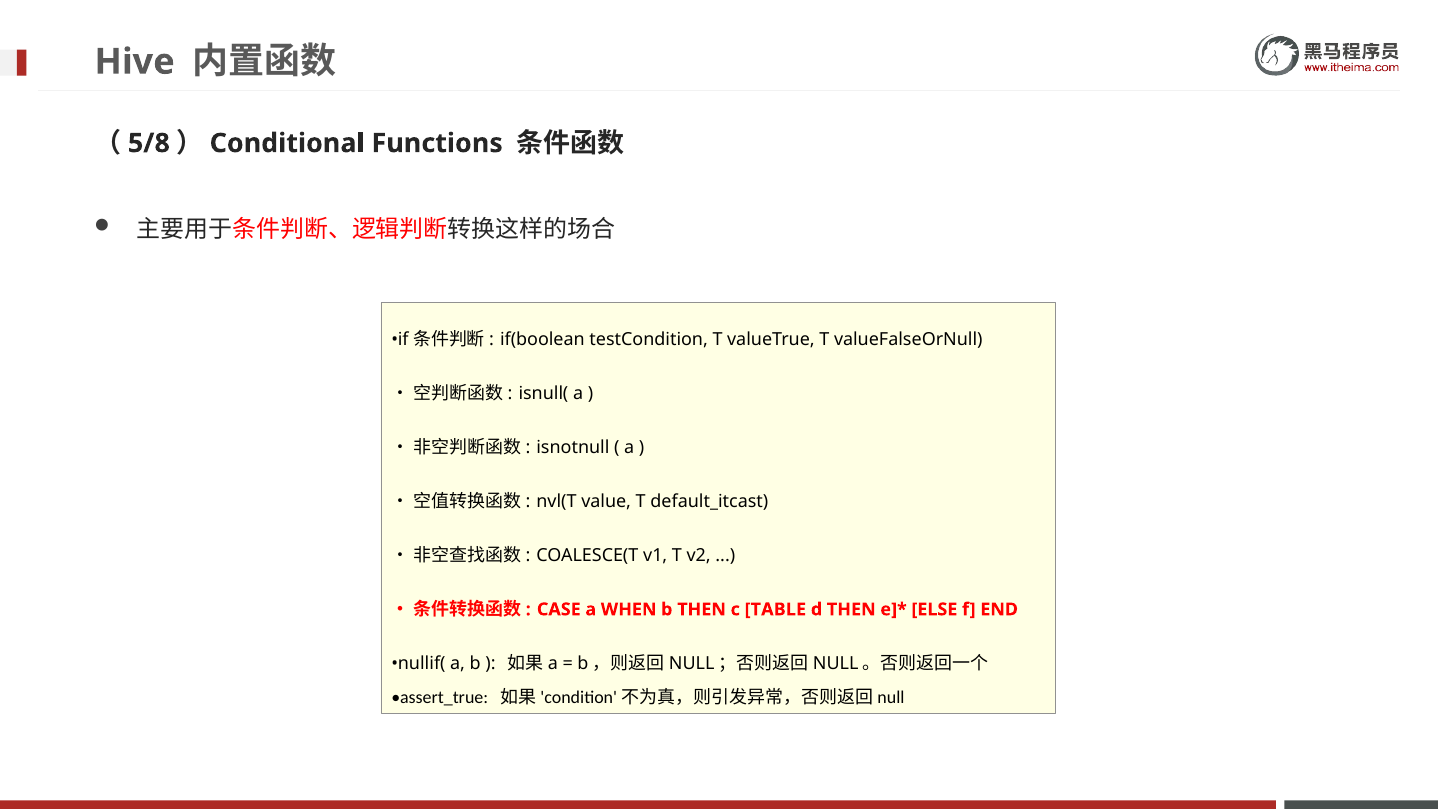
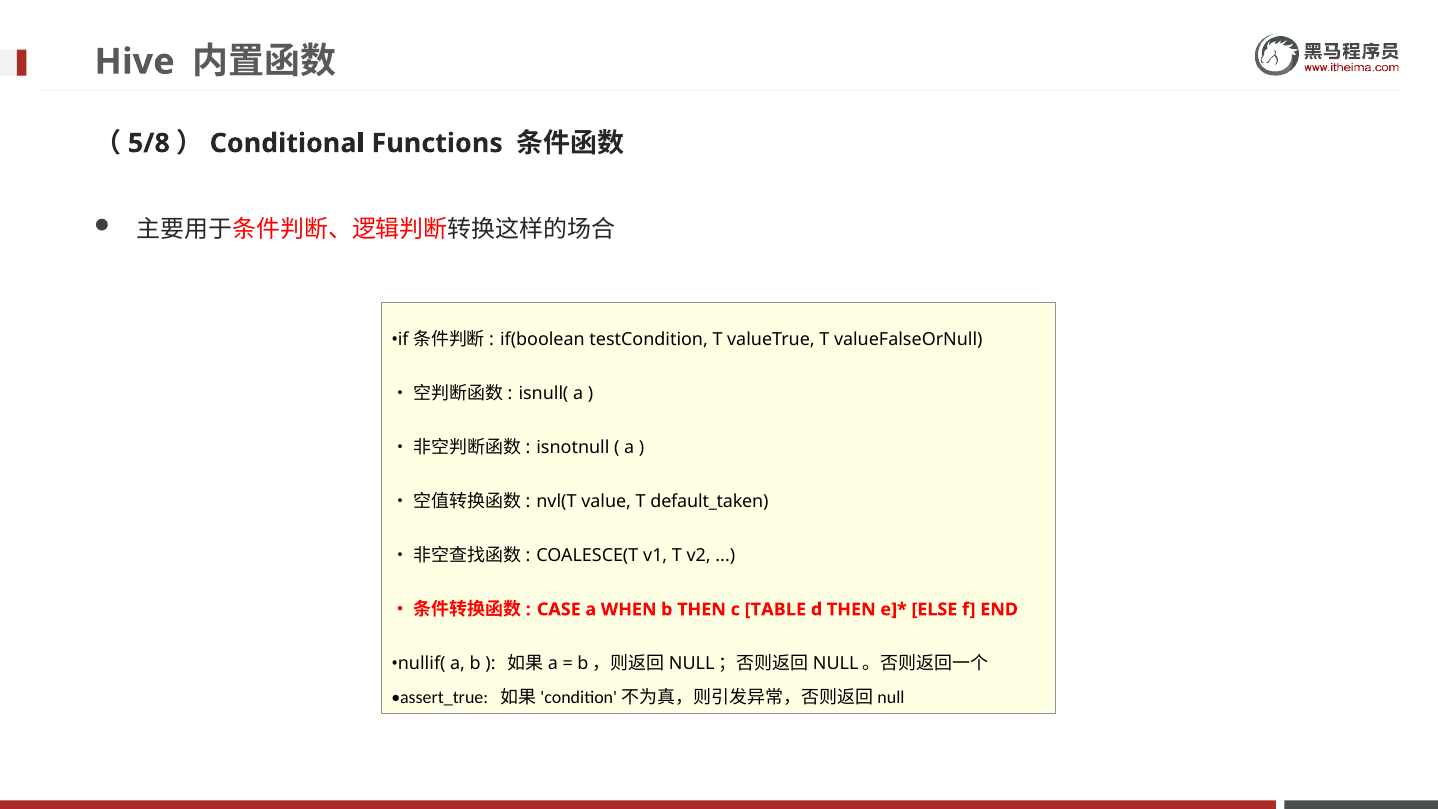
default_itcast: default_itcast -> default_taken (709, 502)
